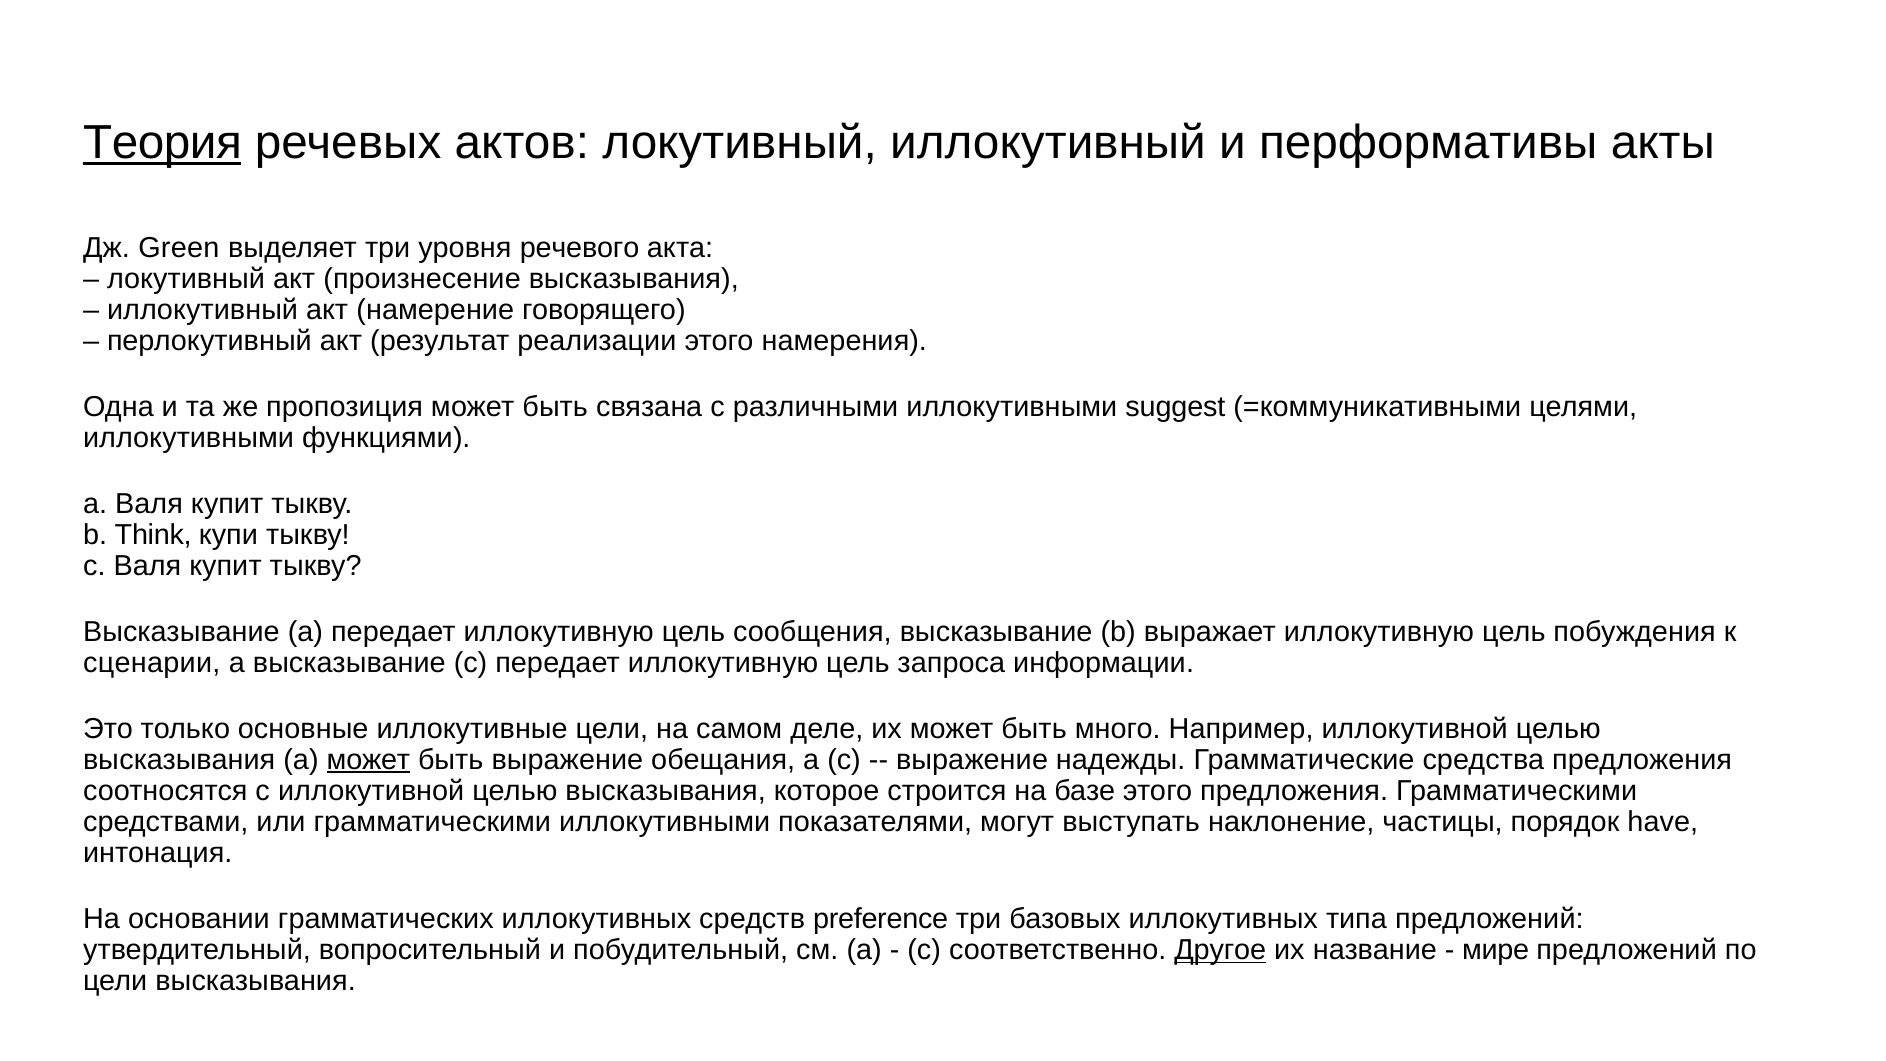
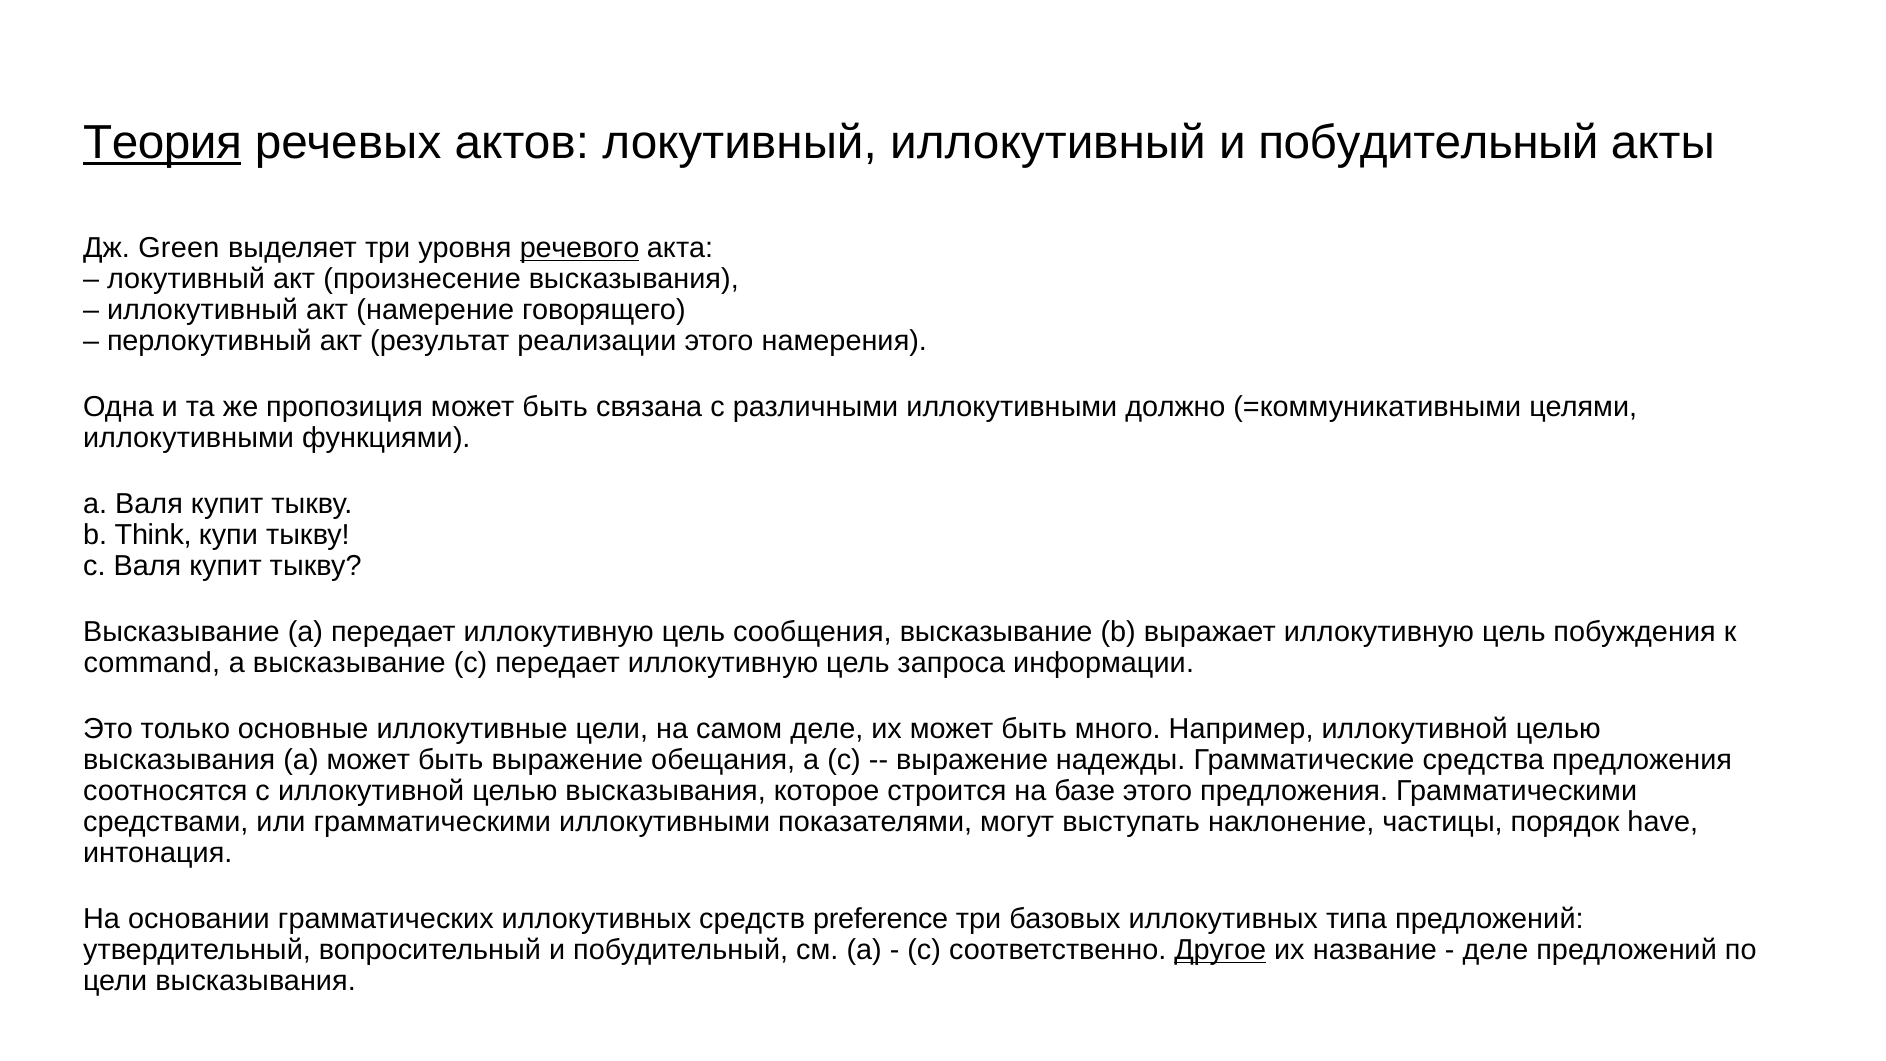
иллокутивный и перформативы: перформативы -> побудительный (1428, 143)
речевого underline: none -> present (580, 248)
suggest: suggest -> должно (1175, 407)
сценарии: сценарии -> command (152, 663)
может underline: present -> none (368, 760)
мире: мире -> деле (1495, 950)
